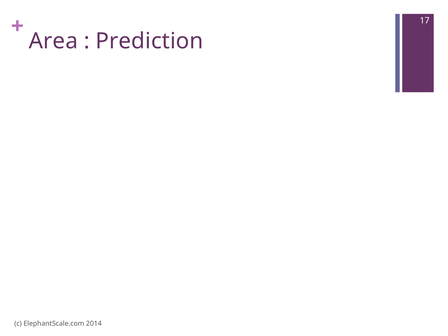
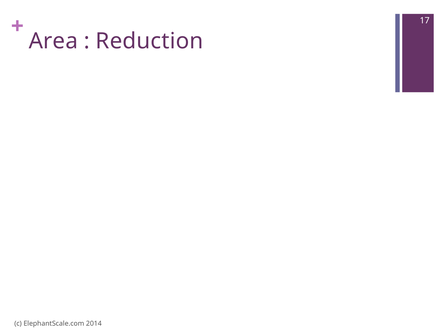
Prediction: Prediction -> Reduction (149, 41)
